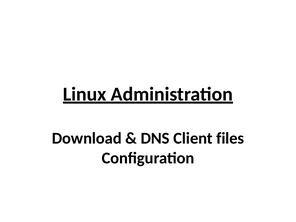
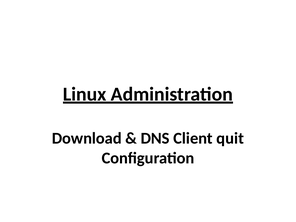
files: files -> quit (230, 138)
